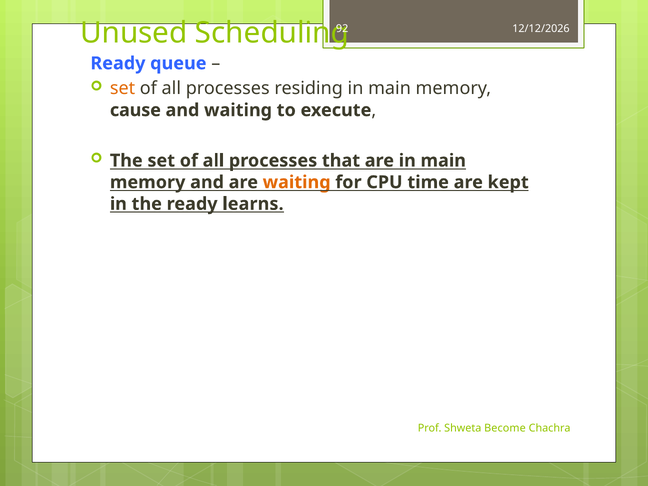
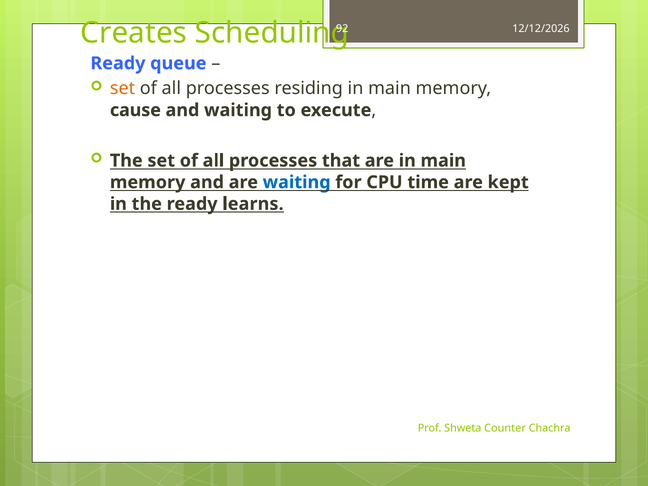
Unused: Unused -> Creates (134, 33)
waiting colour: orange -> blue (297, 182)
Become: Become -> Counter (505, 428)
